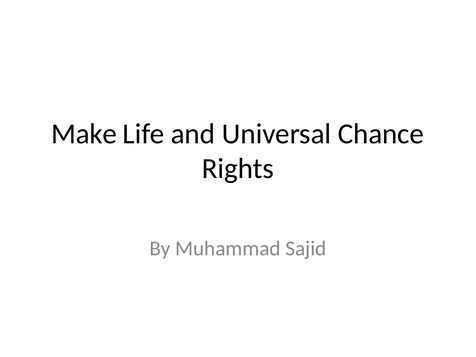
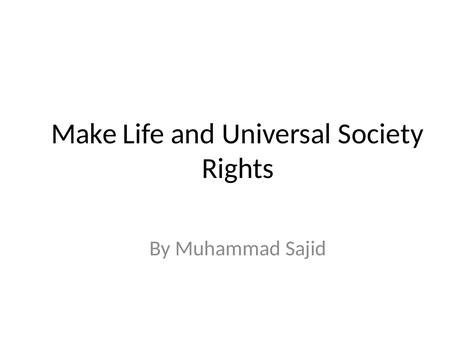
Chance: Chance -> Society (381, 134)
